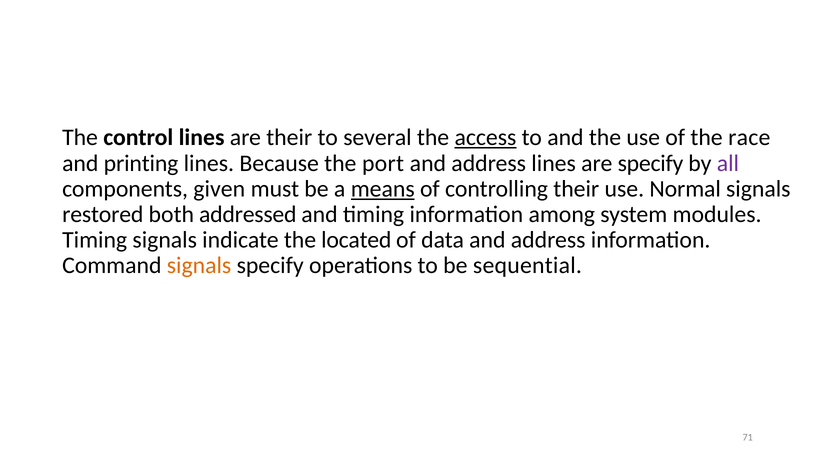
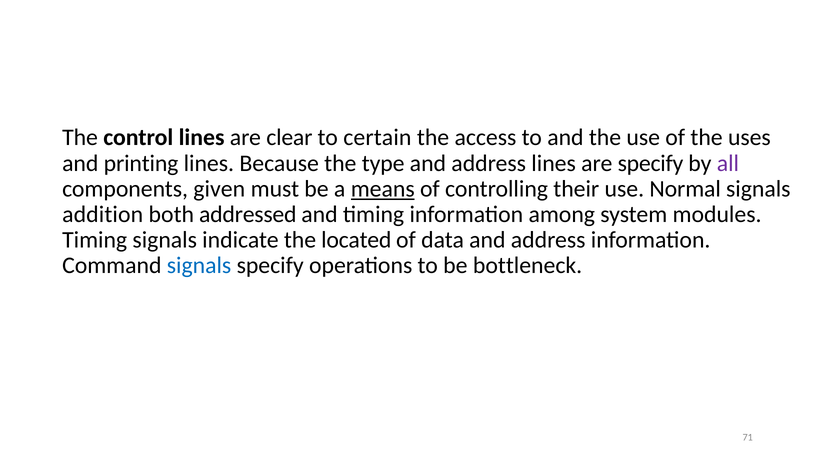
are their: their -> clear (289, 138)
several: several -> certain (377, 138)
access underline: present -> none (485, 138)
race: race -> uses (749, 138)
port: port -> type (383, 163)
restored: restored -> addition (103, 215)
signals colour: orange -> blue (199, 266)
sequential: sequential -> bottleneck (528, 266)
